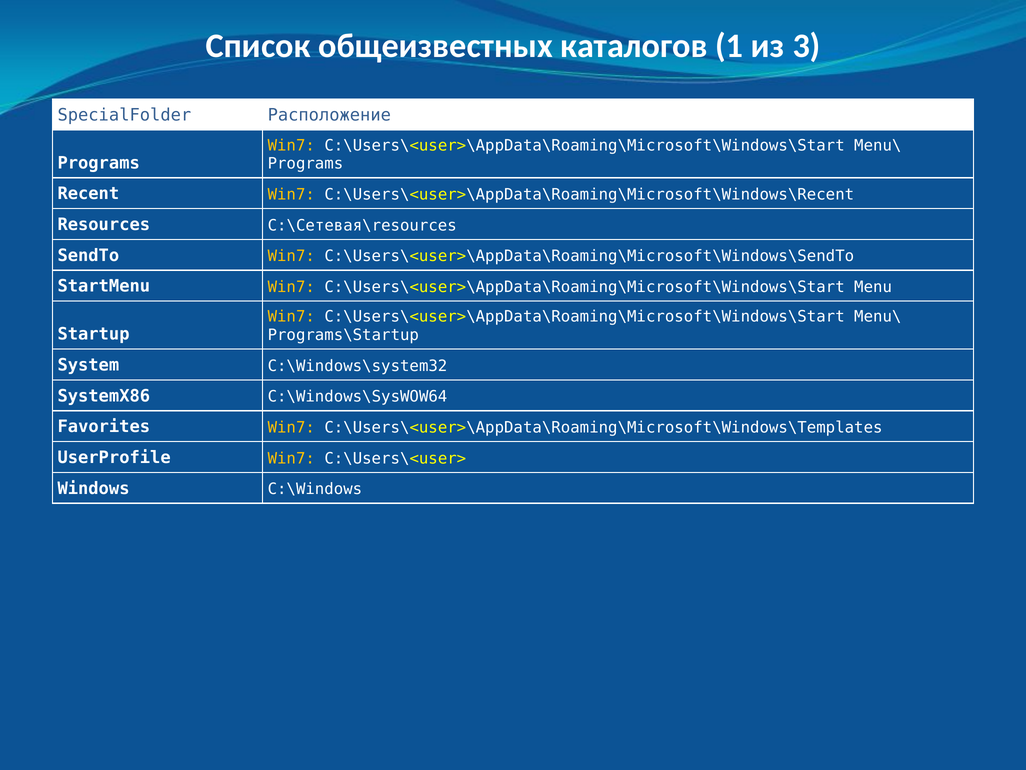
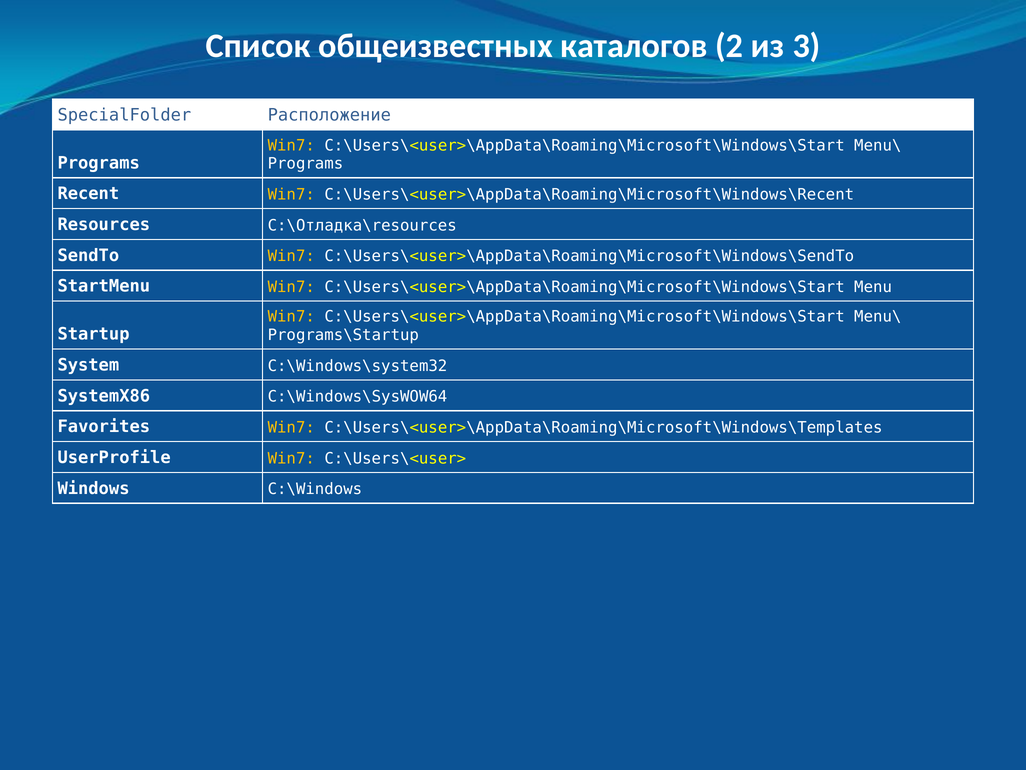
1: 1 -> 2 (729, 46)
C:\Сетевая\resources: C:\Сетевая\resources -> C:\Отладка\resources (362, 225)
